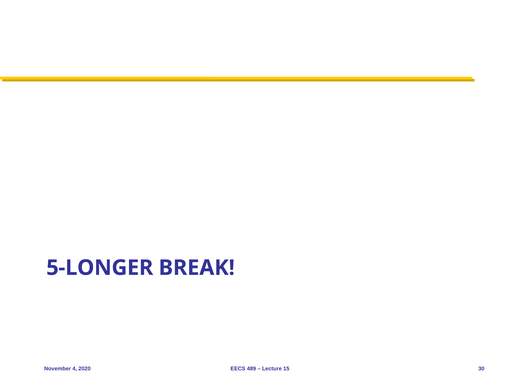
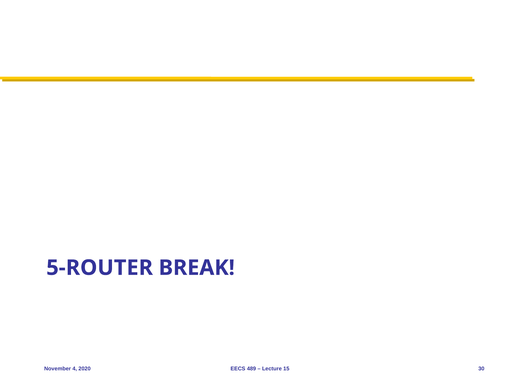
5-LONGER: 5-LONGER -> 5-ROUTER (100, 268)
